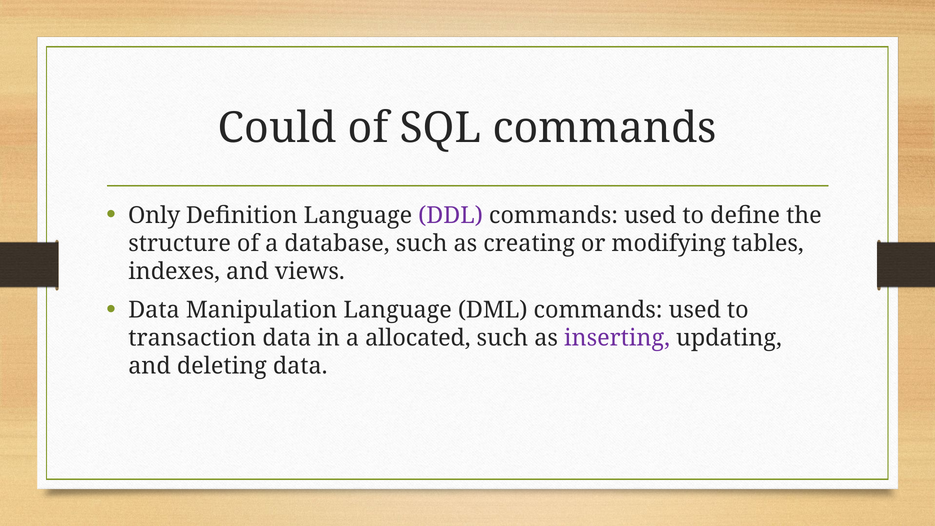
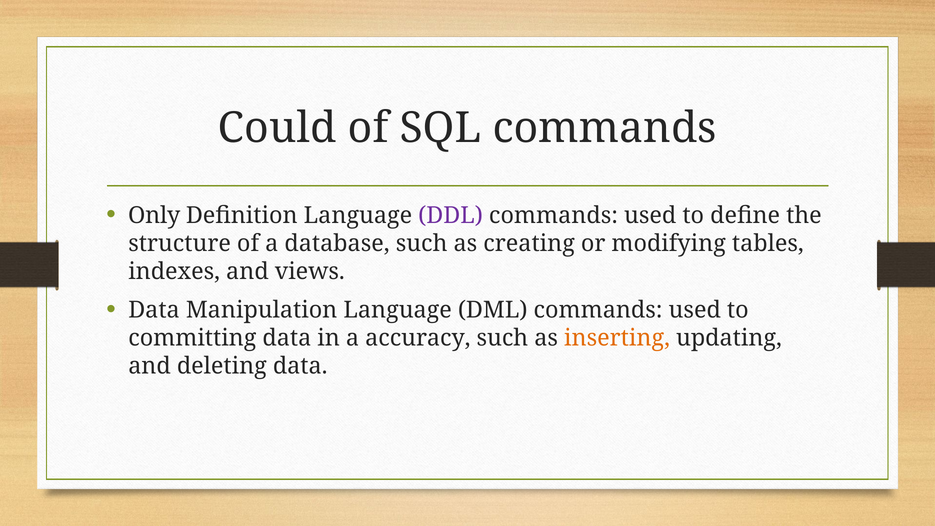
transaction: transaction -> committing (192, 338)
allocated: allocated -> accuracy (418, 338)
inserting colour: purple -> orange (617, 338)
